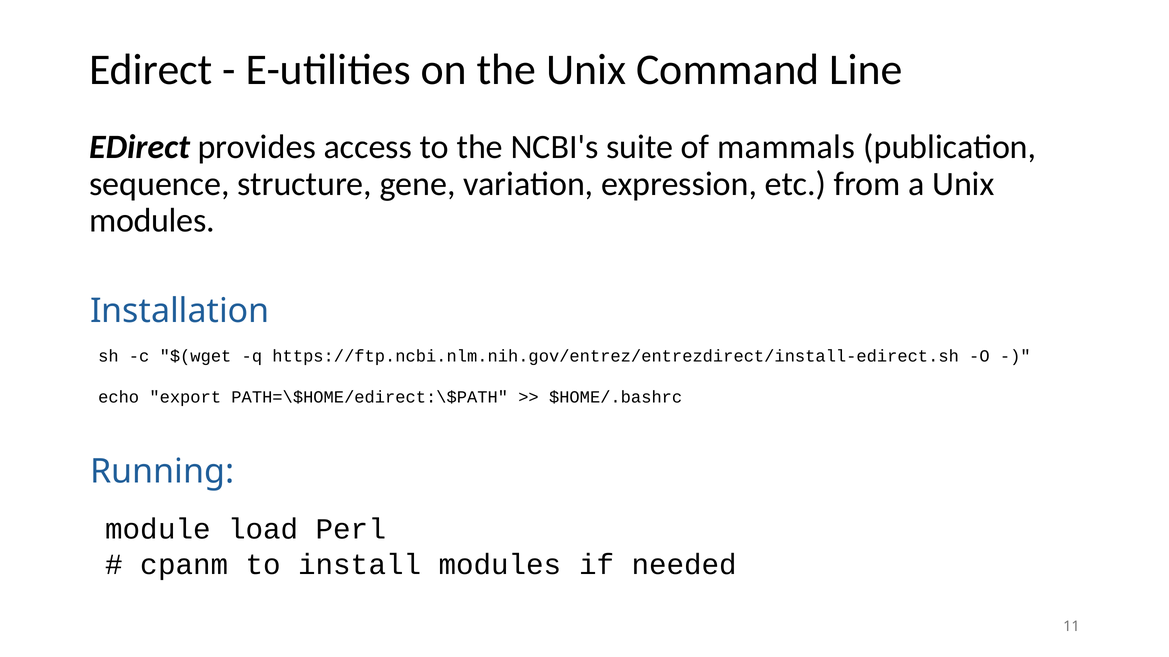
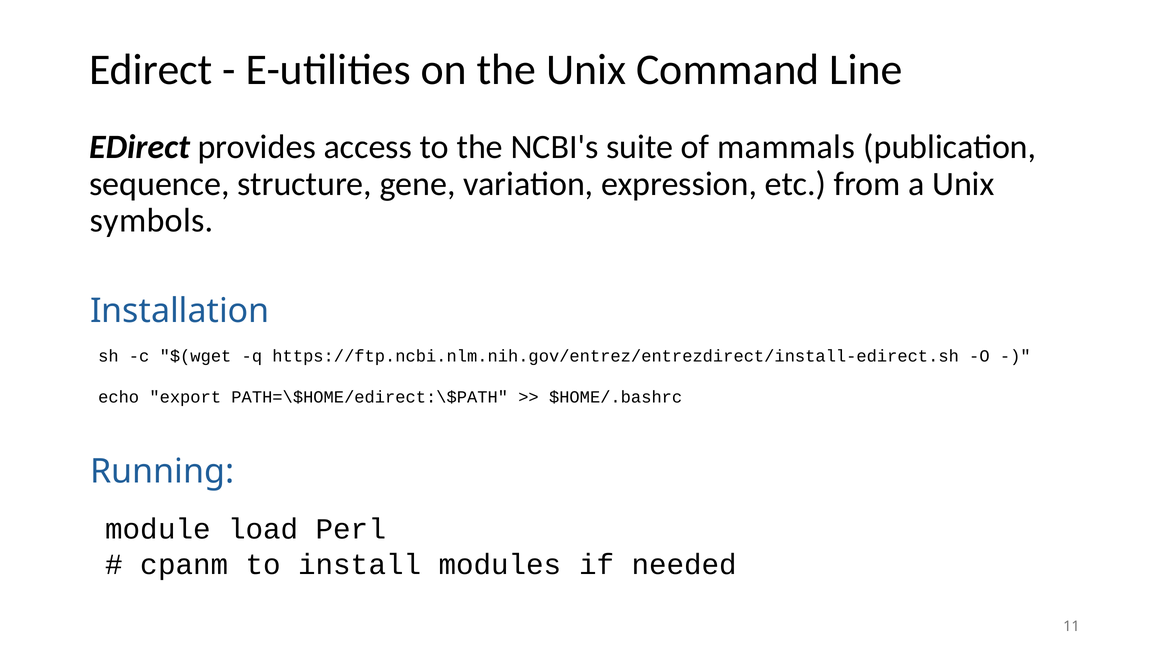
modules: modules -> symbols (152, 221)
